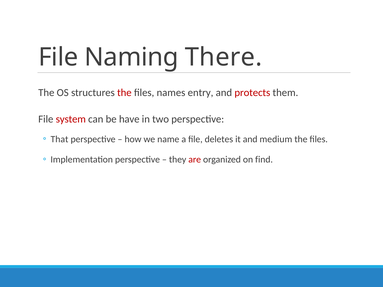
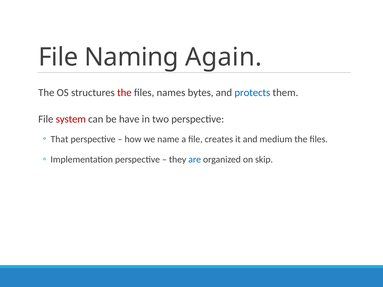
There: There -> Again (224, 57)
entry: entry -> bytes (201, 93)
protects colour: red -> blue (252, 93)
deletes: deletes -> creates (219, 139)
are colour: red -> blue (195, 160)
find: find -> skip (264, 160)
